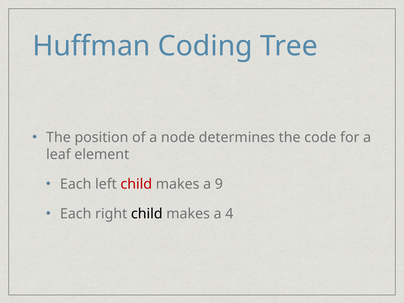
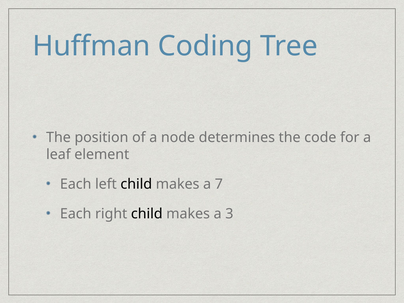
child colour: red -> black (136, 184)
9: 9 -> 7 (219, 184)
4: 4 -> 3 (229, 214)
